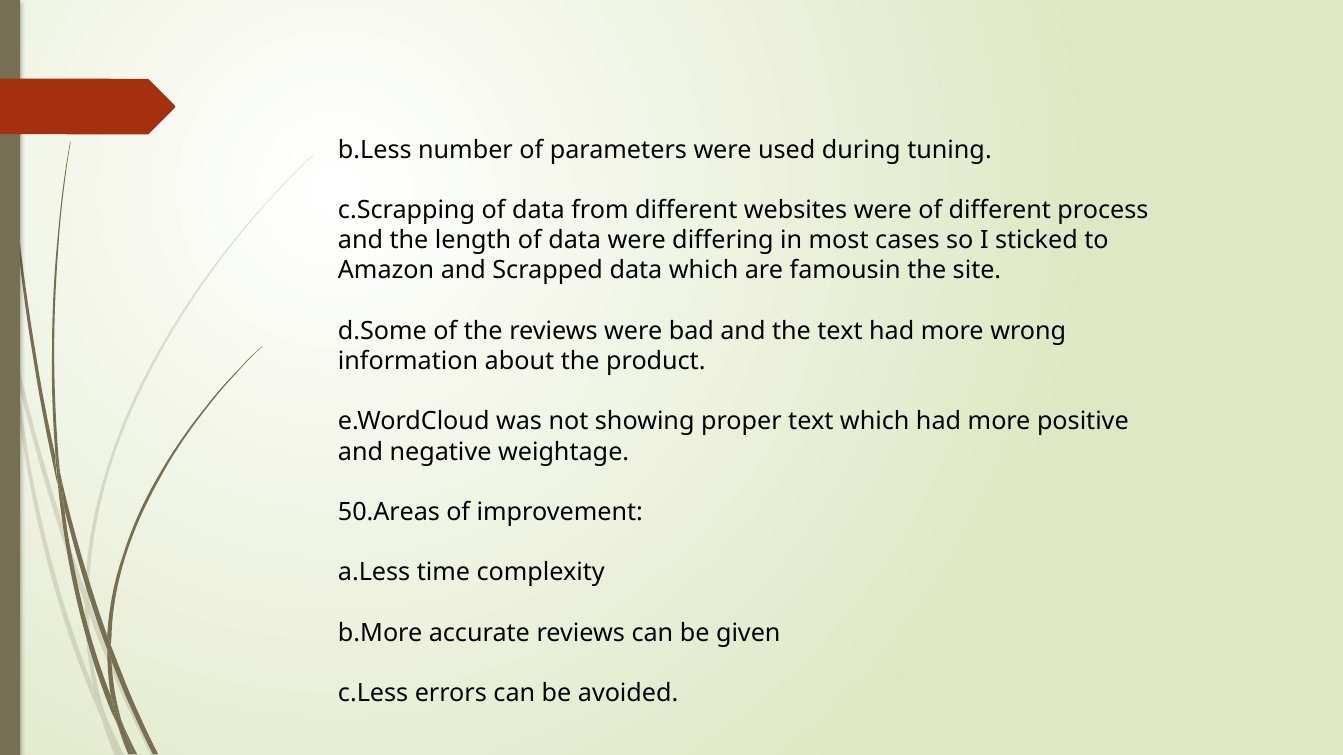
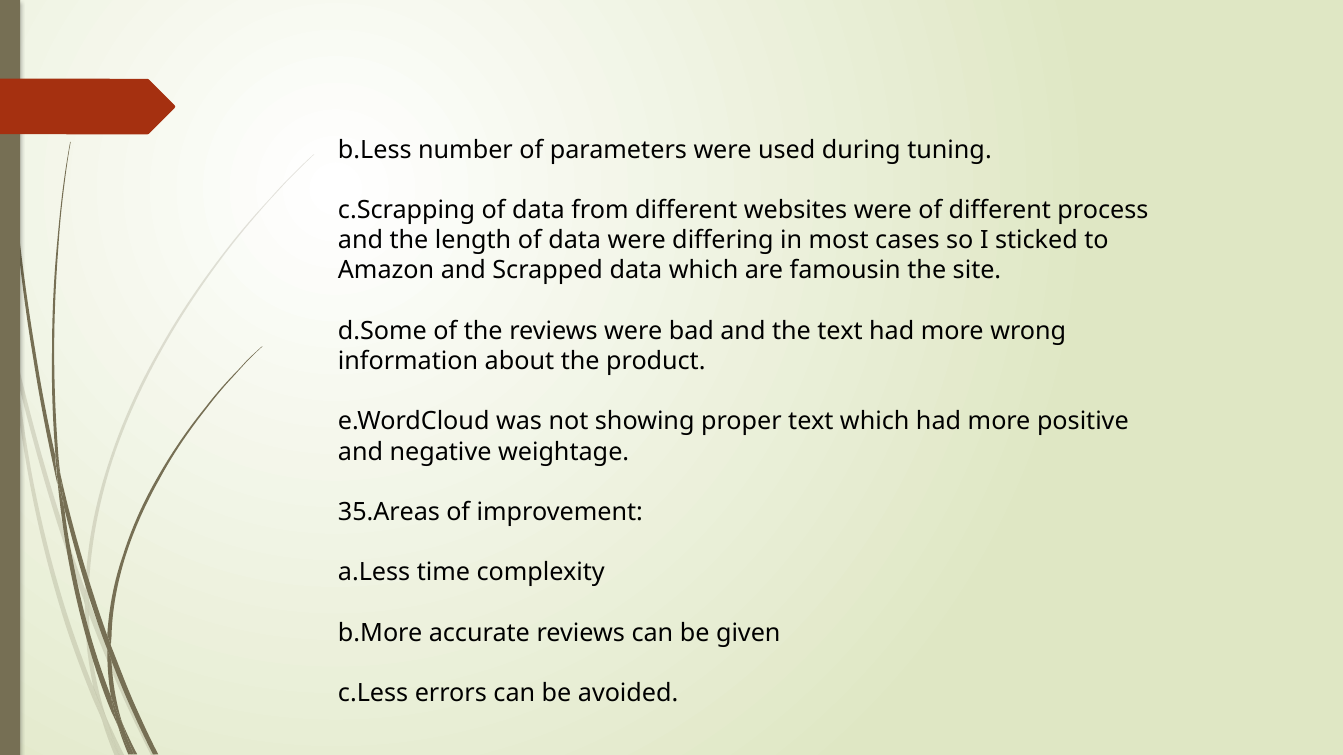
50.Areas: 50.Areas -> 35.Areas (389, 512)
